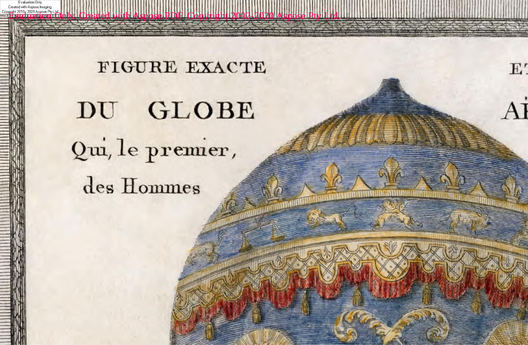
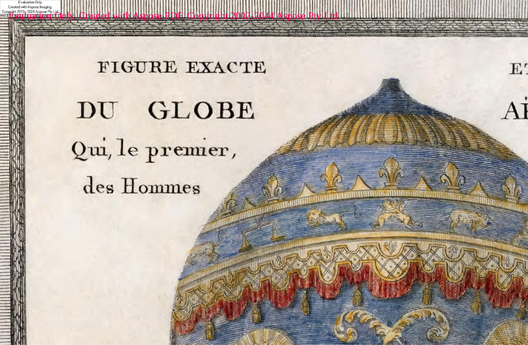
2002-2020: 2002-2020 -> 2002-2044 (252, 16)
